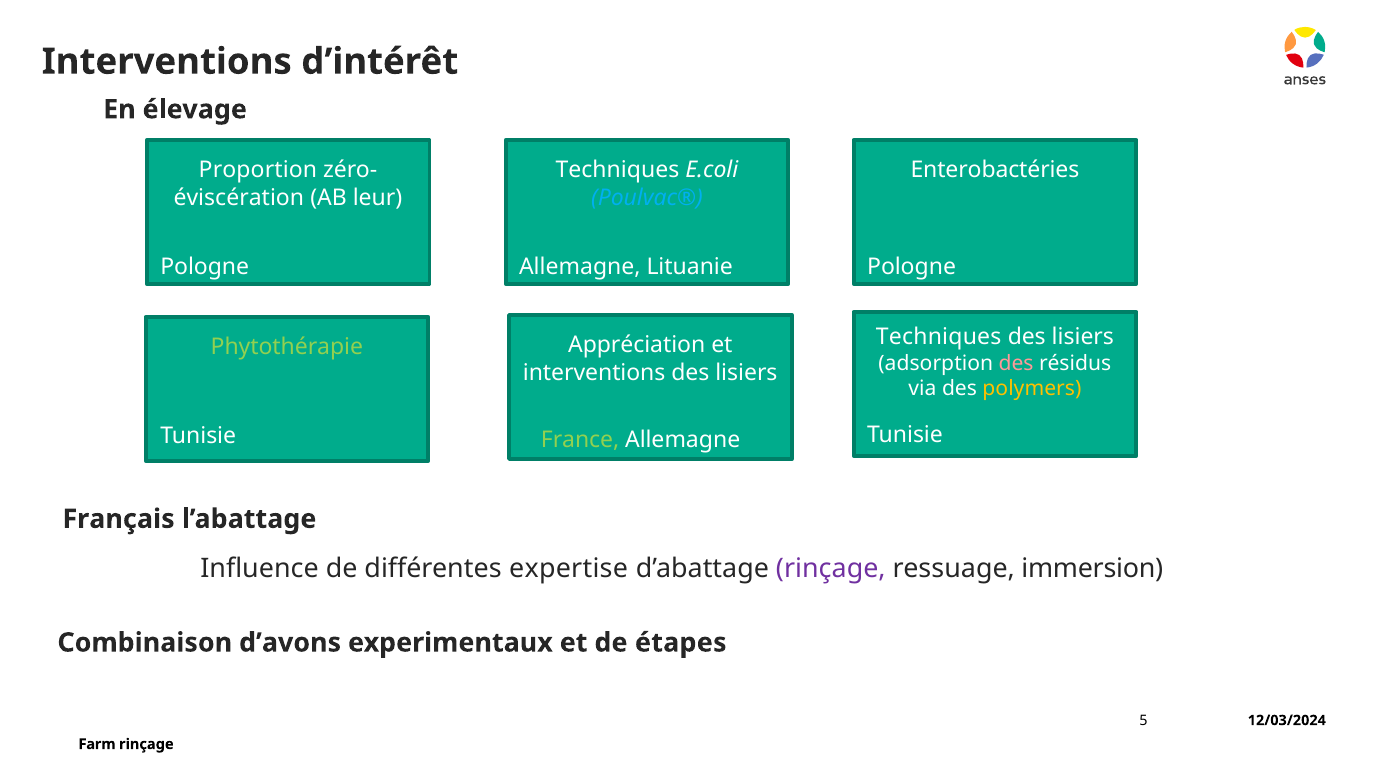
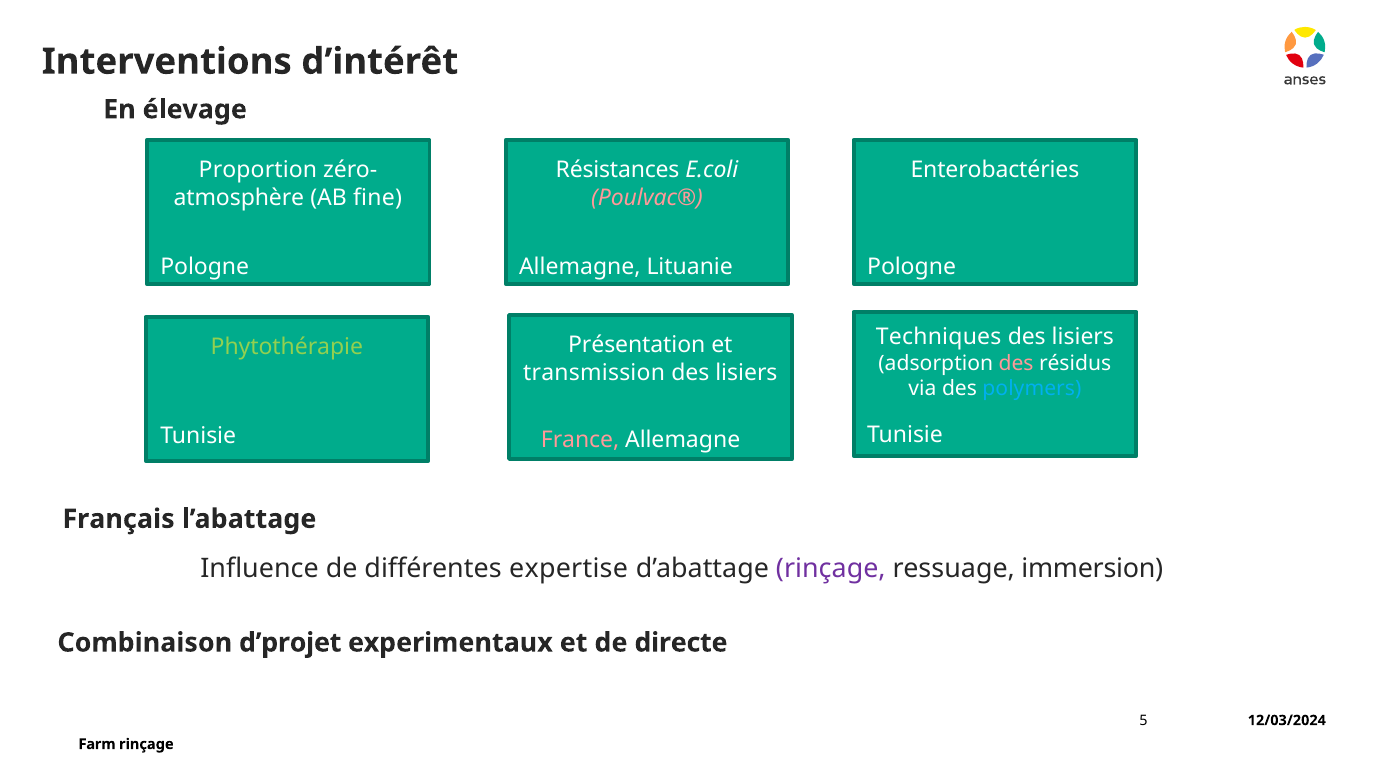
Techniques: Techniques -> Résistances (618, 170)
éviscération: éviscération -> atmosphère (239, 198)
leur: leur -> fine (377, 198)
Poulvac® colour: light blue -> pink (647, 198)
Appréciation: Appréciation -> Présentation (637, 345)
interventions: interventions -> transmission (594, 373)
polymers colour: yellow -> light blue (1032, 389)
France colour: light green -> pink (580, 440)
d’avons: d’avons -> d’projet (290, 643)
étapes: étapes -> directe (681, 643)
